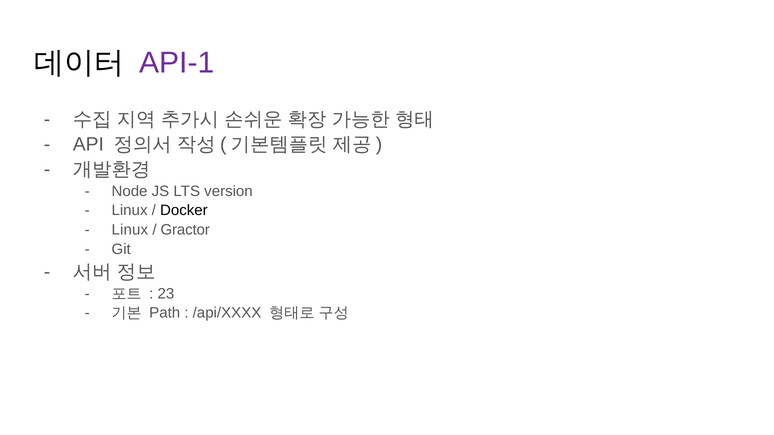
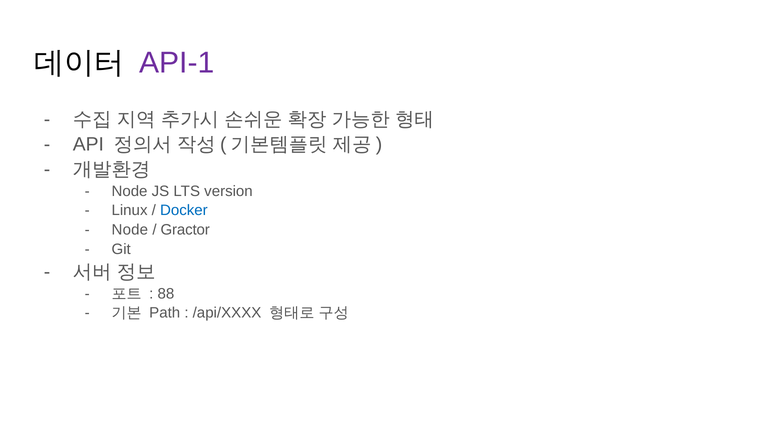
Docker colour: black -> blue (184, 211)
Linux: Linux -> Node (130, 230)
23: 23 -> 88 (166, 294)
